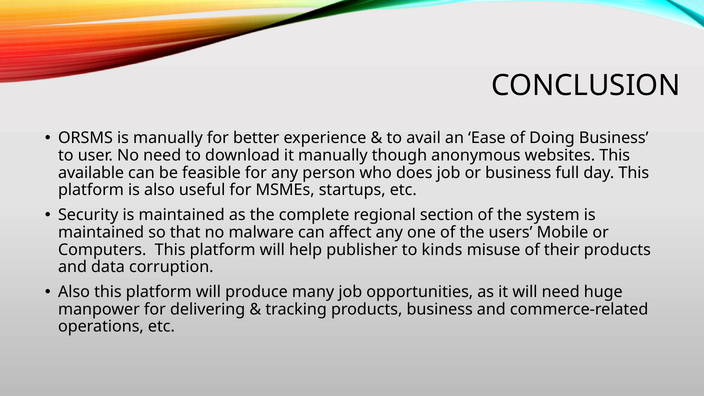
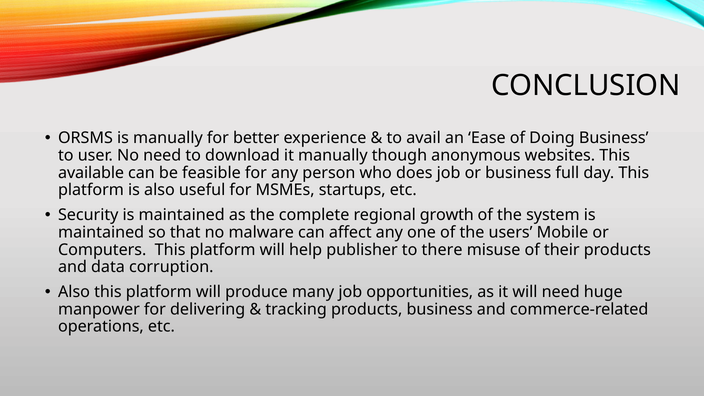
section: section -> growth (447, 215)
kinds: kinds -> there (442, 250)
